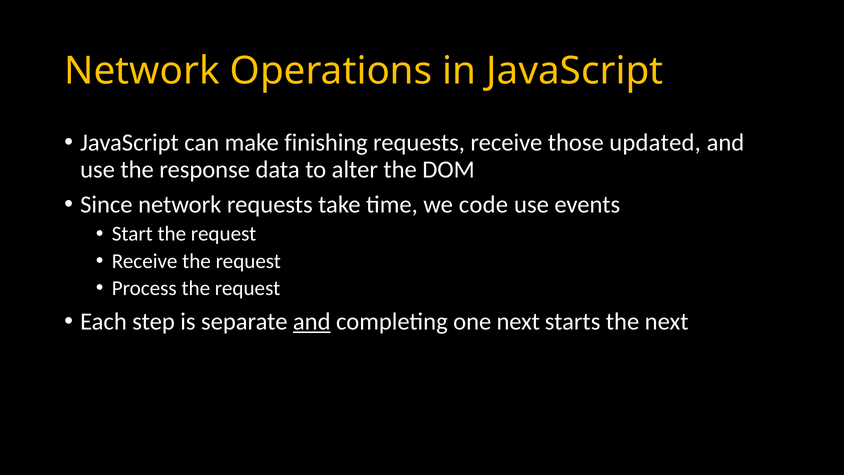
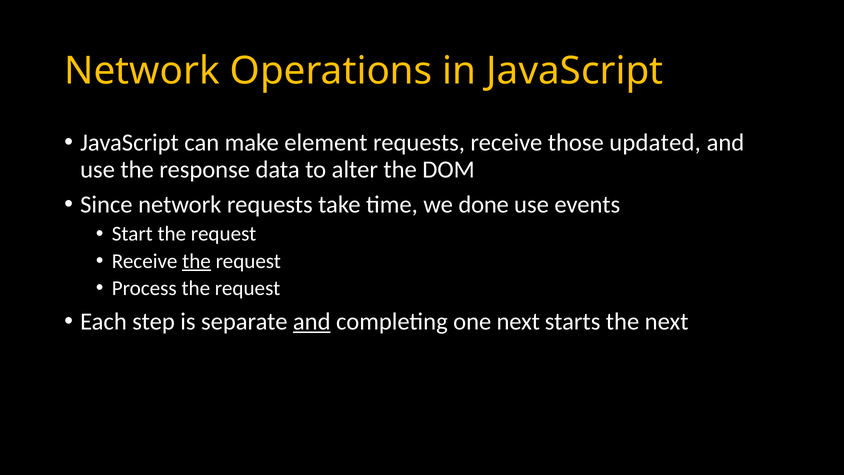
finishing: finishing -> element (326, 143)
code: code -> done (484, 205)
the underline: none -> present (197, 261)
